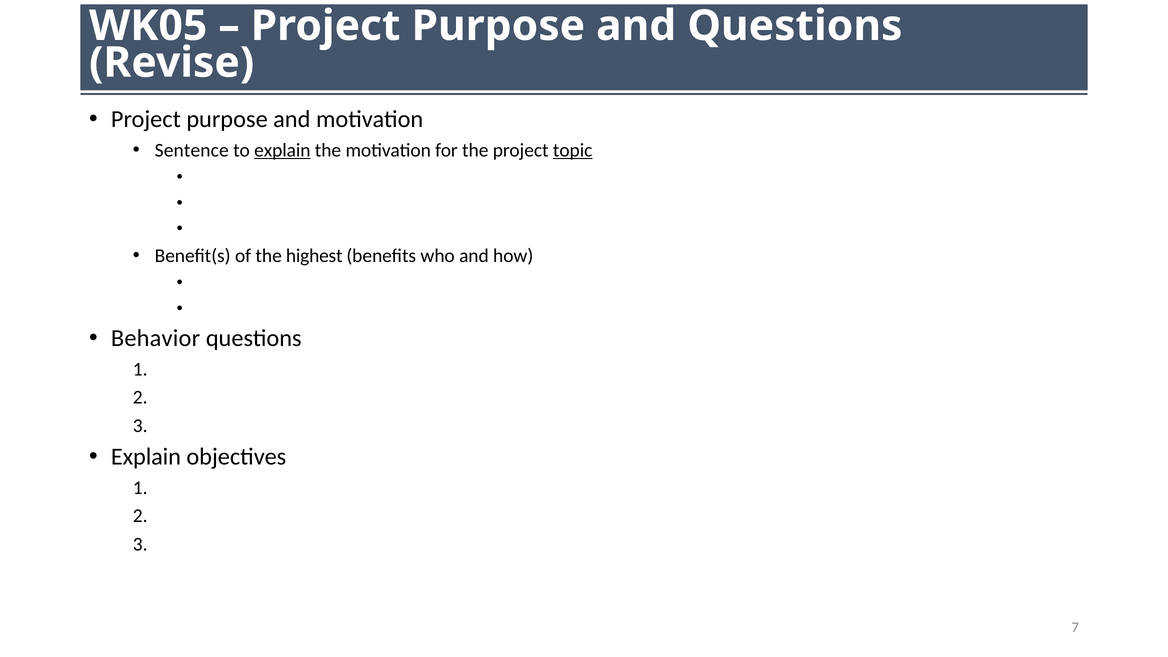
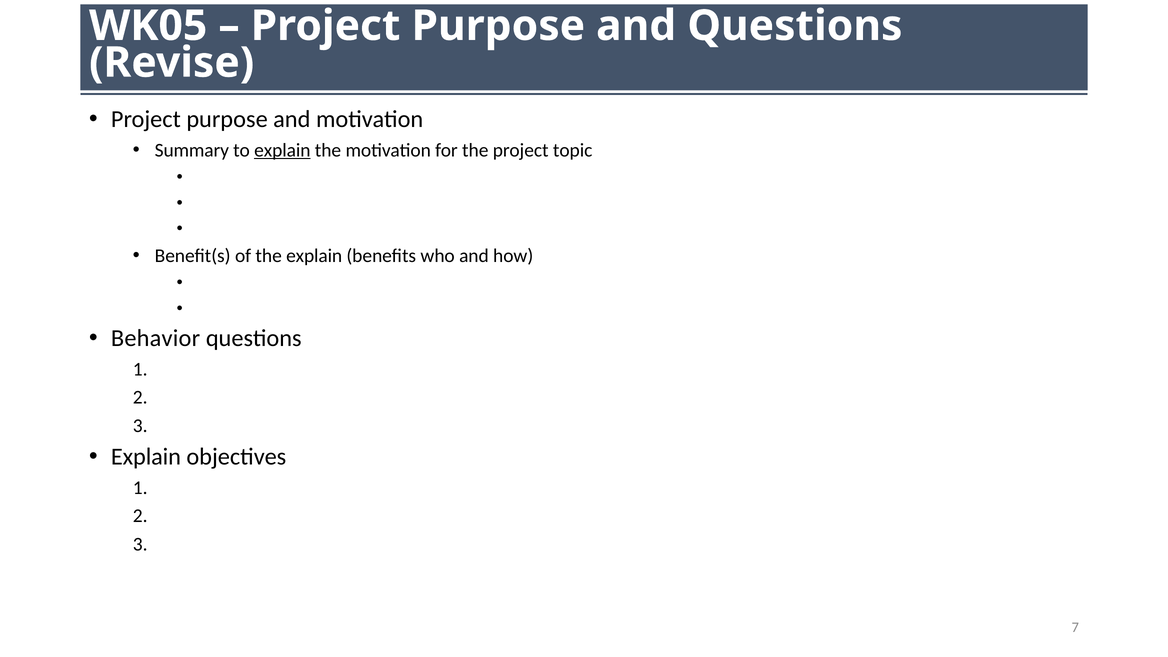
Sentence: Sentence -> Summary (192, 150)
topic underline: present -> none (573, 150)
the highest: highest -> explain (314, 256)
